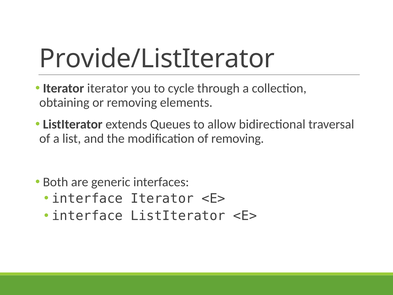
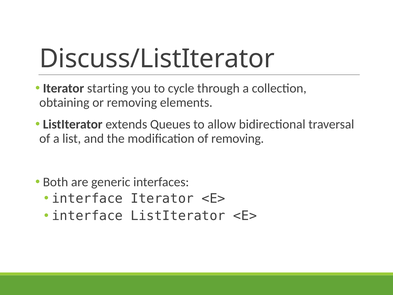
Provide/ListIterator: Provide/ListIterator -> Discuss/ListIterator (157, 59)
Iterator iterator: iterator -> starting (108, 88)
